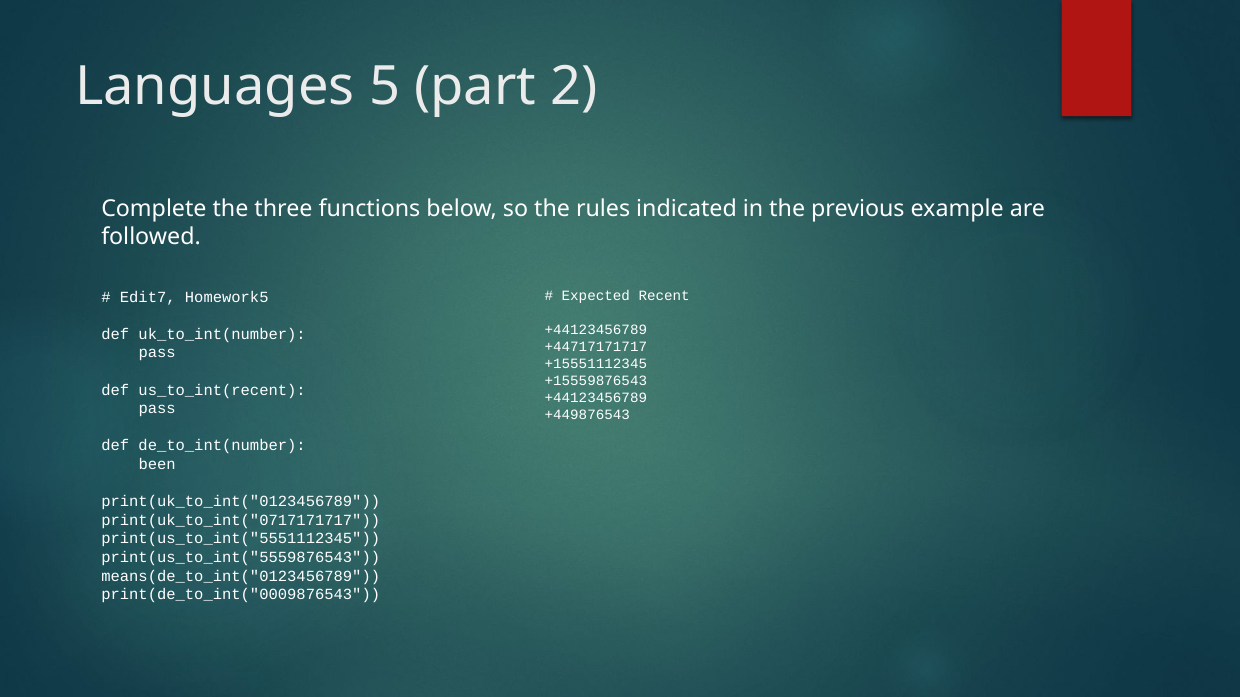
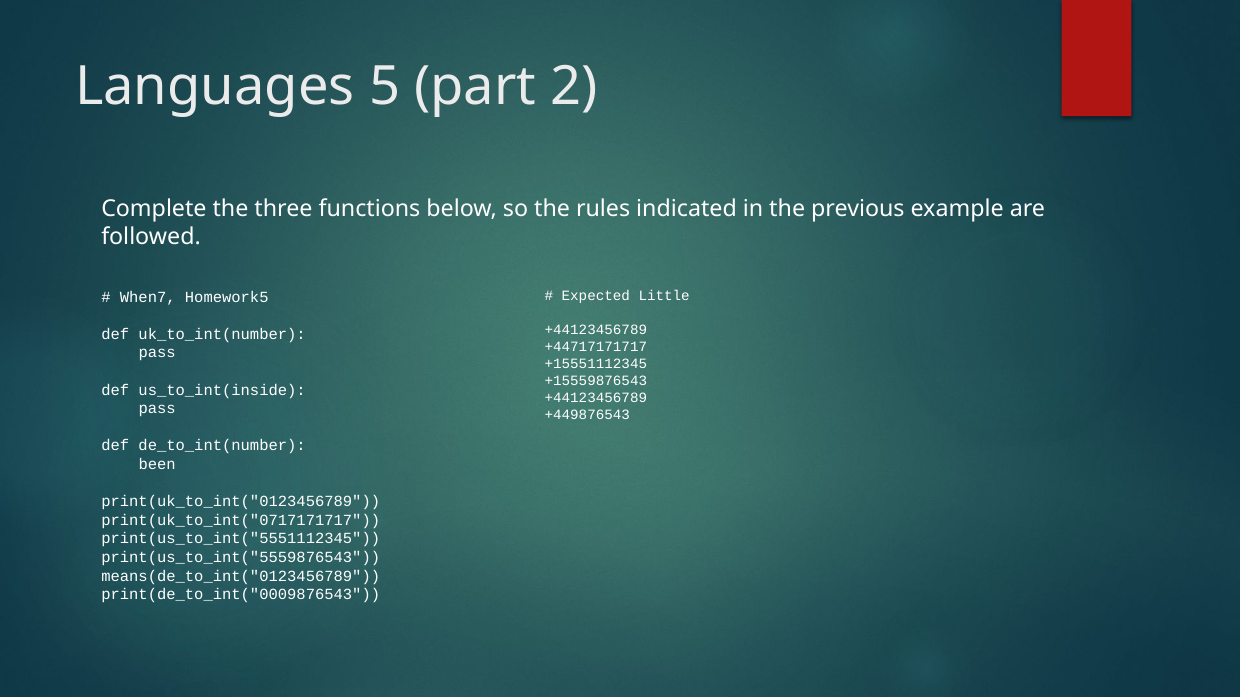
Recent: Recent -> Little (664, 296)
Edit7: Edit7 -> When7 (148, 297)
us_to_int(recent: us_to_int(recent -> us_to_int(inside (222, 390)
